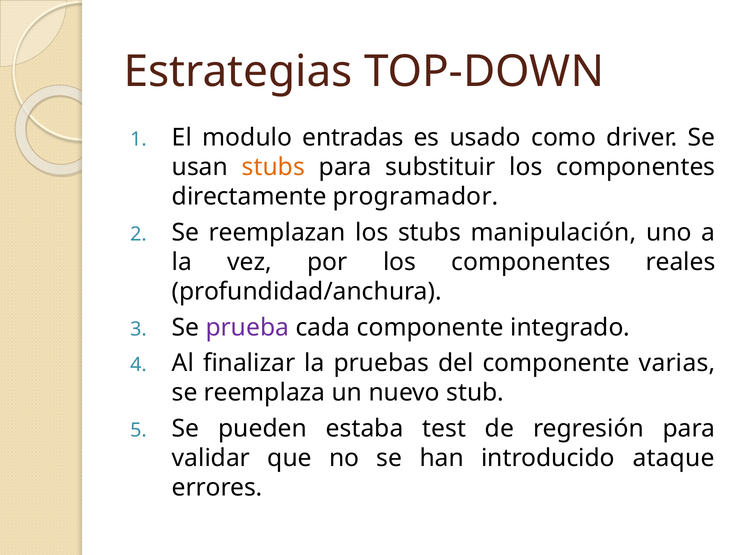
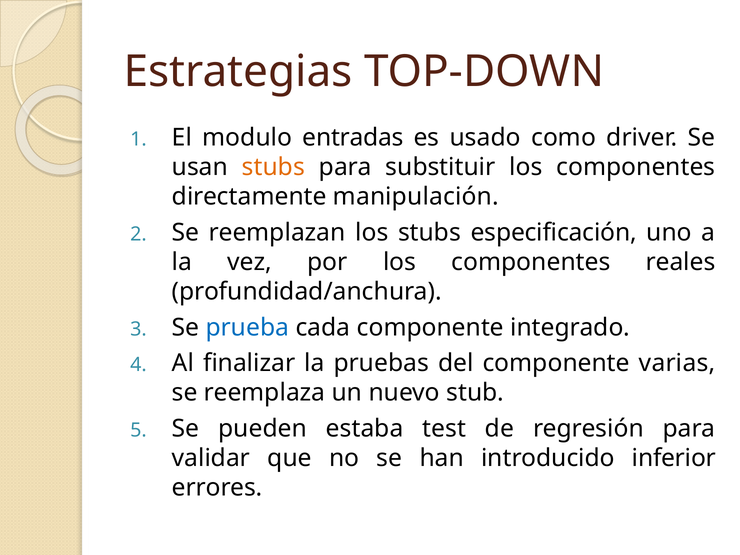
programador: programador -> manipulación (416, 197)
manipulación: manipulación -> especificación (554, 232)
prueba colour: purple -> blue (247, 327)
ataque: ataque -> inferior (674, 458)
